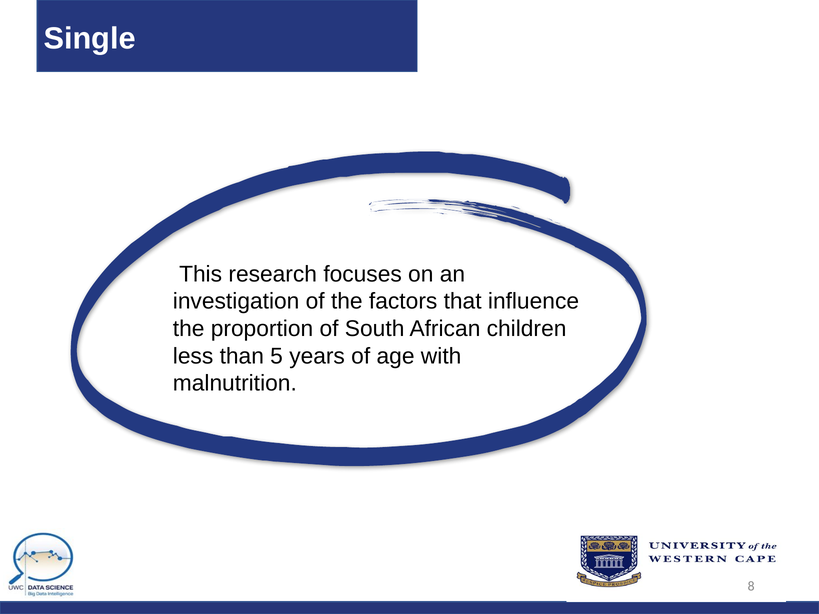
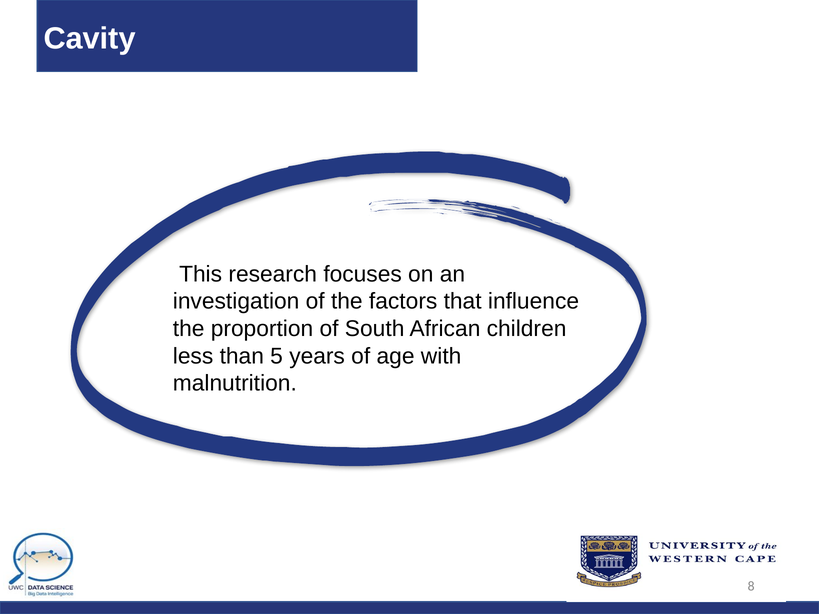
Single: Single -> Cavity (90, 38)
